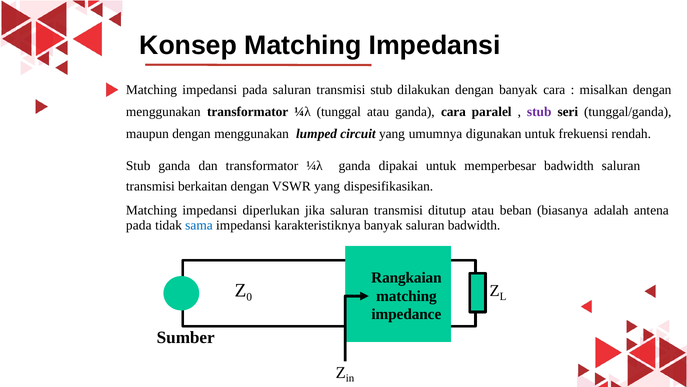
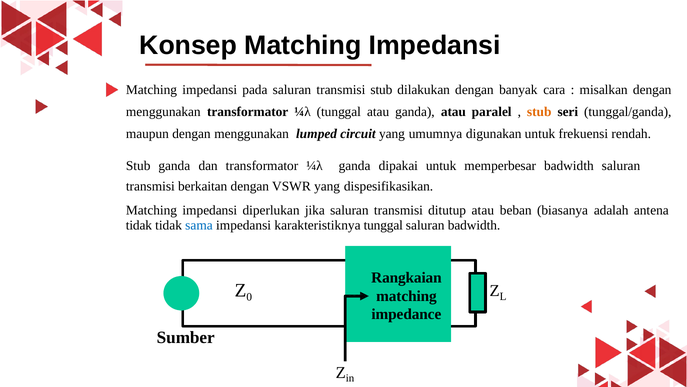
ganda cara: cara -> atau (453, 112)
stub colour: purple -> orange (539, 112)
pada: pada -> tidak (139, 225)
karakteristiknya banyak: banyak -> tunggal (383, 225)
